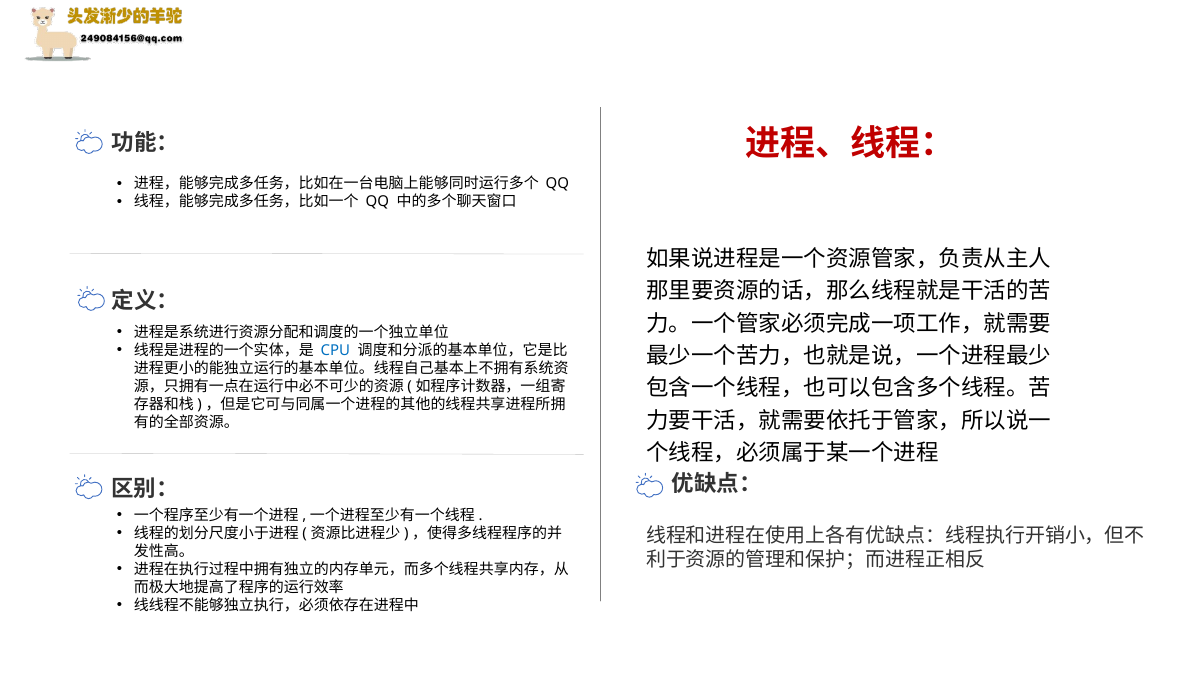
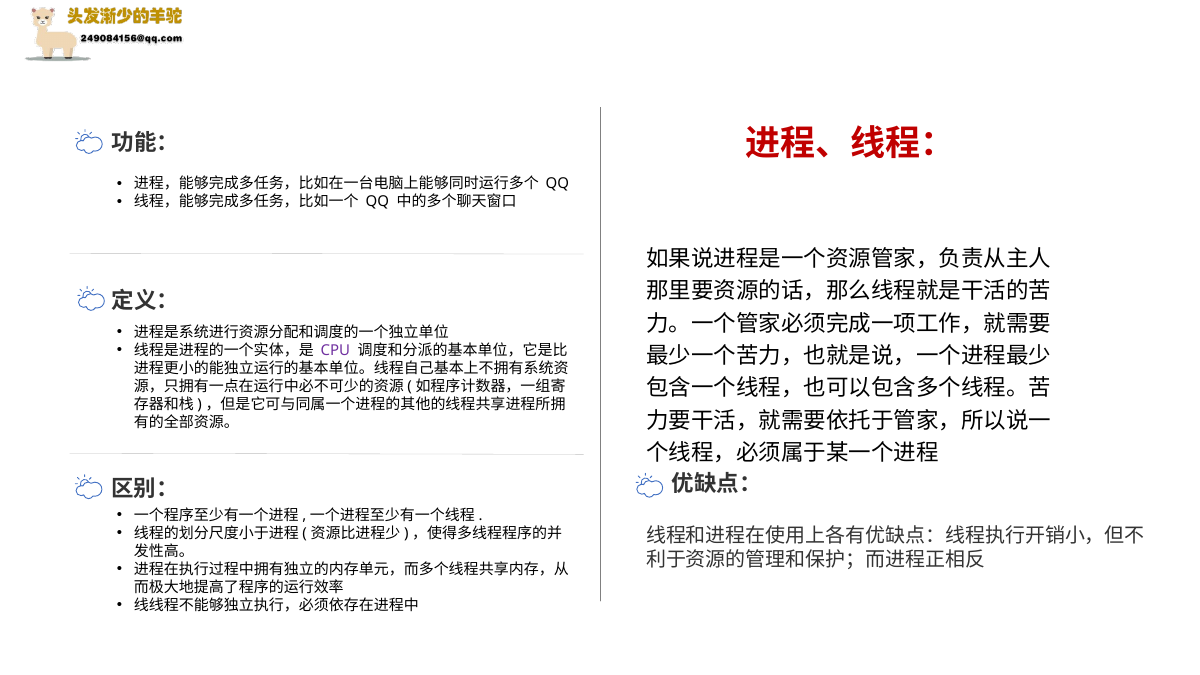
CPU colour: blue -> purple (335, 351)
